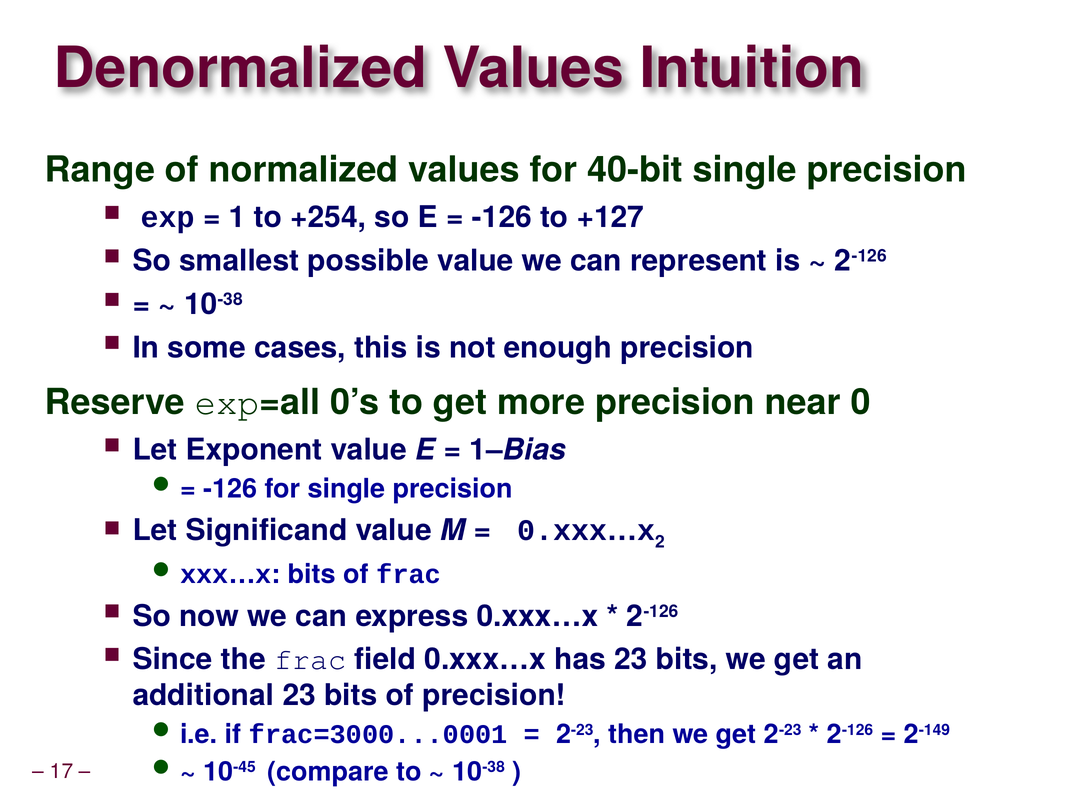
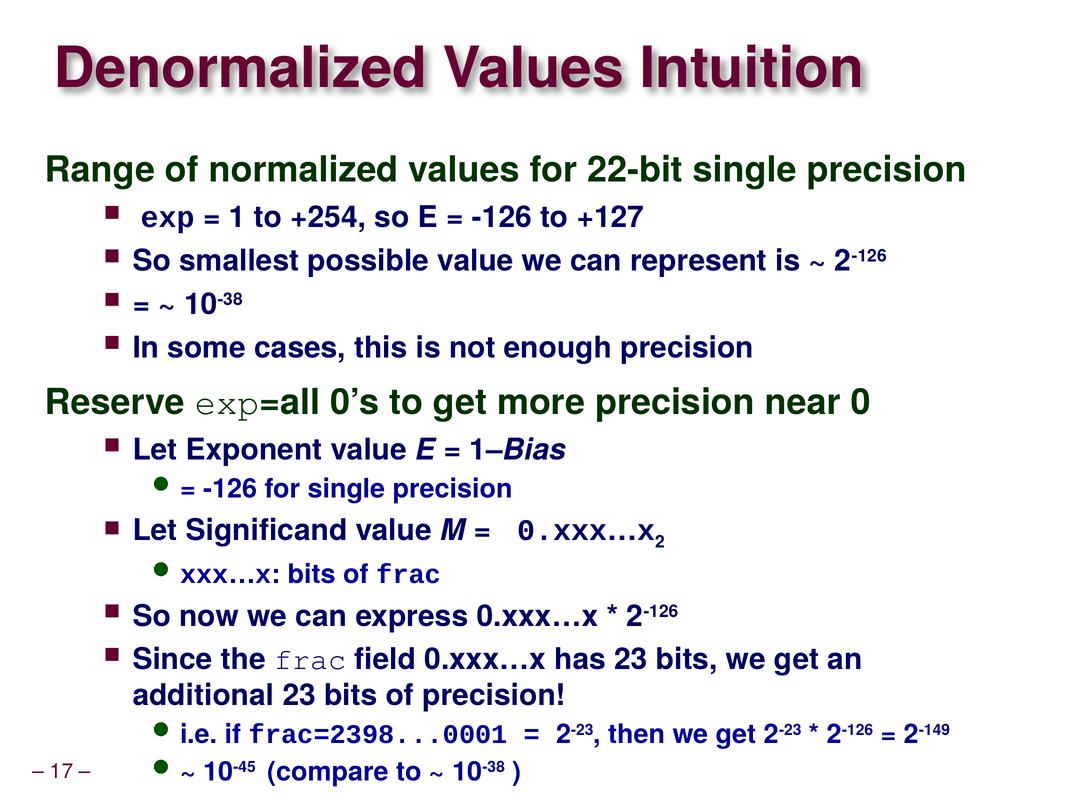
40-bit: 40-bit -> 22-bit (635, 170)
frac=3000...0001: frac=3000...0001 -> frac=2398...0001 (378, 735)
